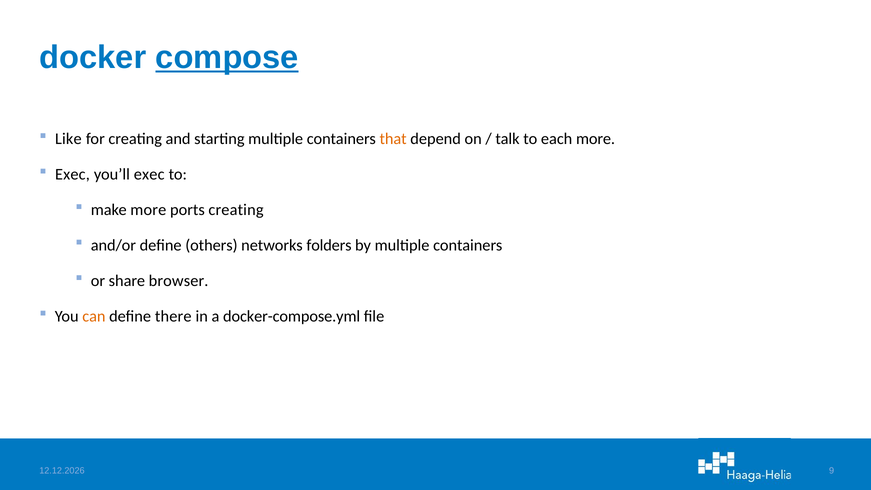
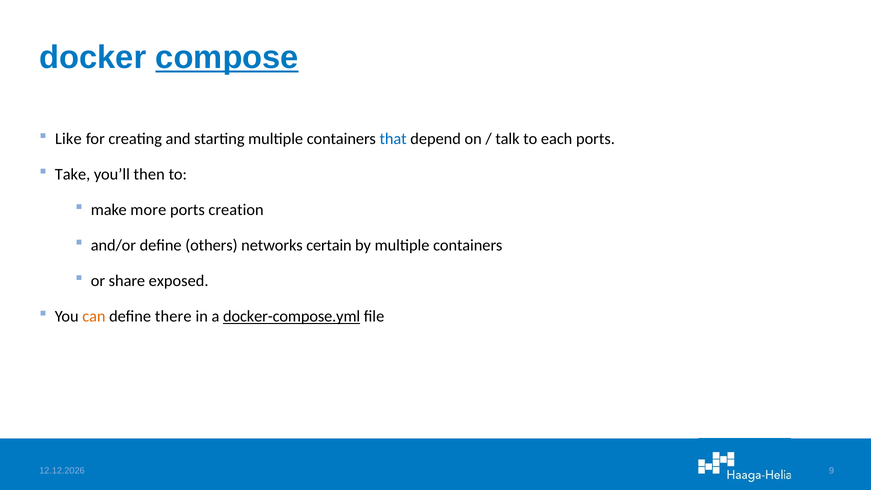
that colour: orange -> blue (393, 139)
each more: more -> ports (595, 139)
Exec: Exec -> Take (73, 174)
you’ll exec: exec -> then (149, 174)
ports creating: creating -> creation (236, 210)
folders: folders -> certain (329, 245)
browser: browser -> exposed (179, 281)
docker-compose.yml underline: none -> present (292, 316)
